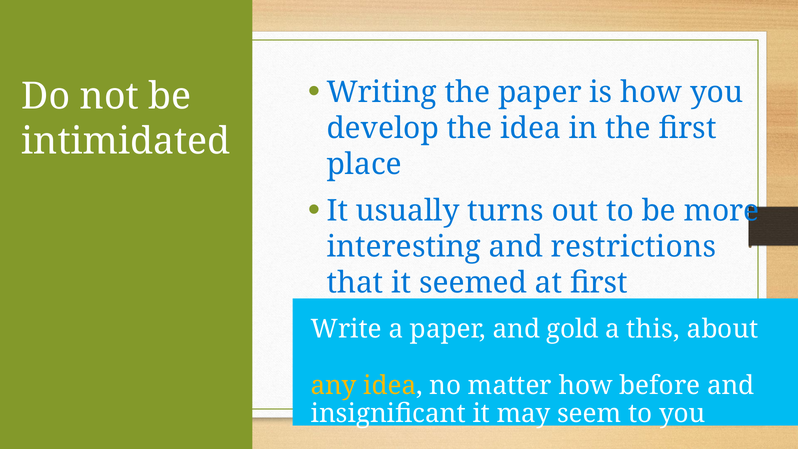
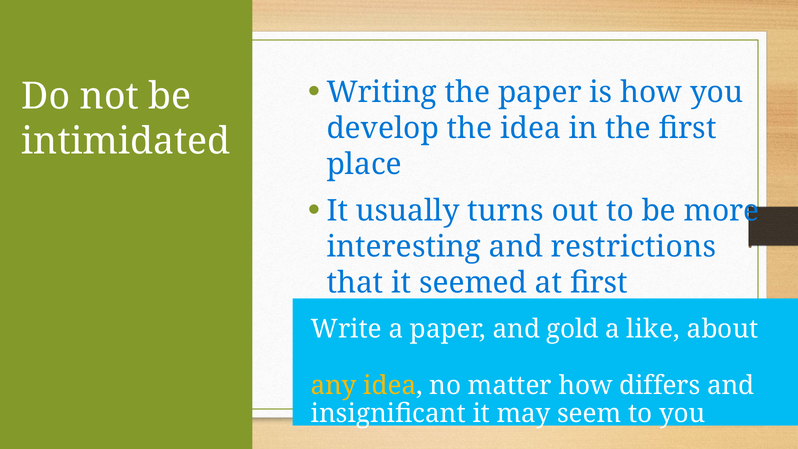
this: this -> like (653, 329)
before: before -> differs (660, 386)
